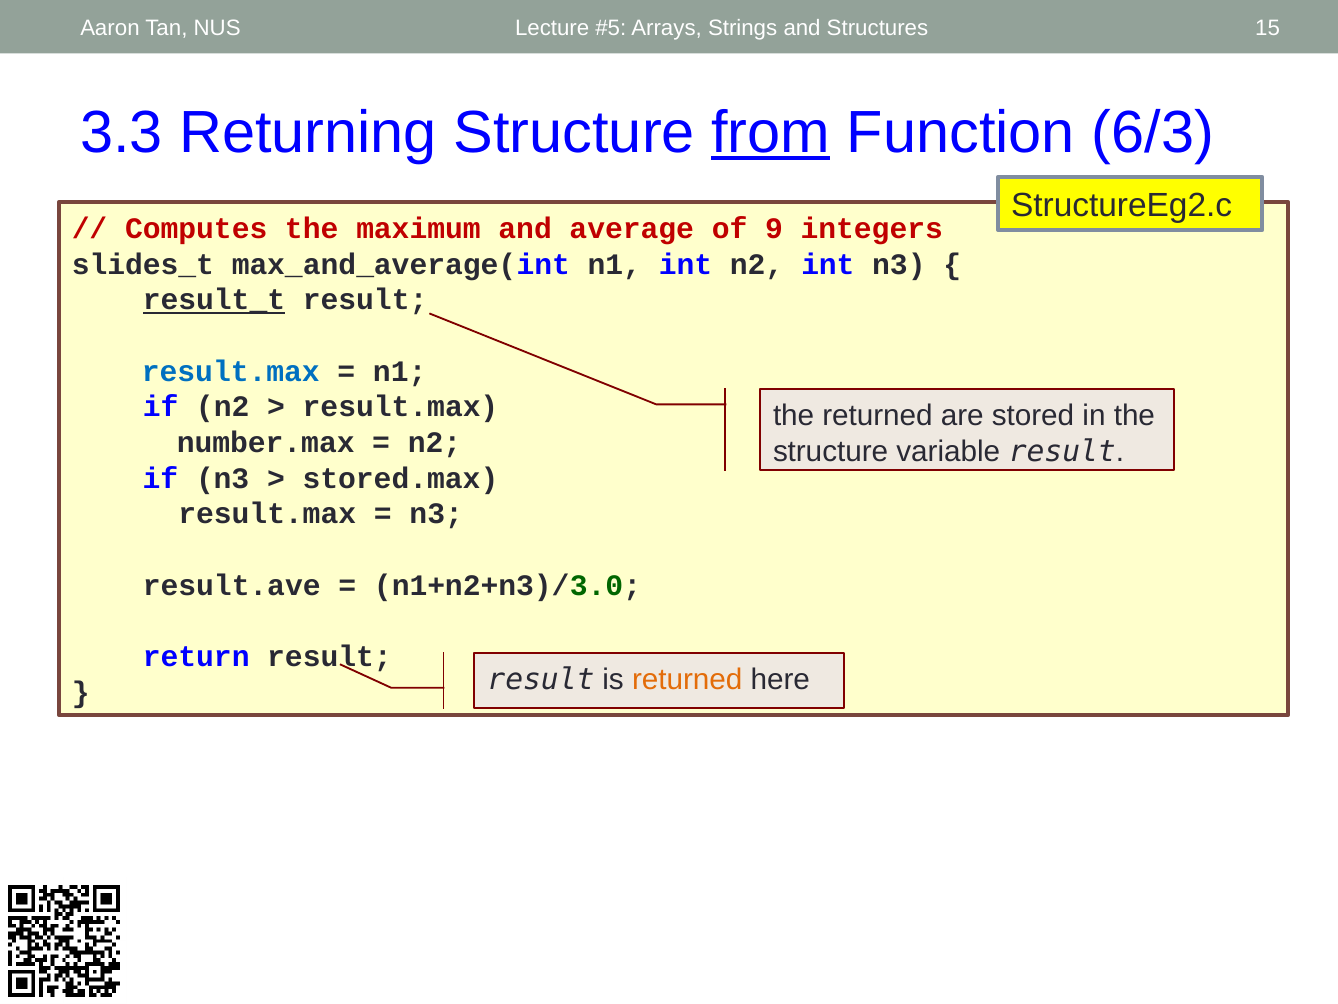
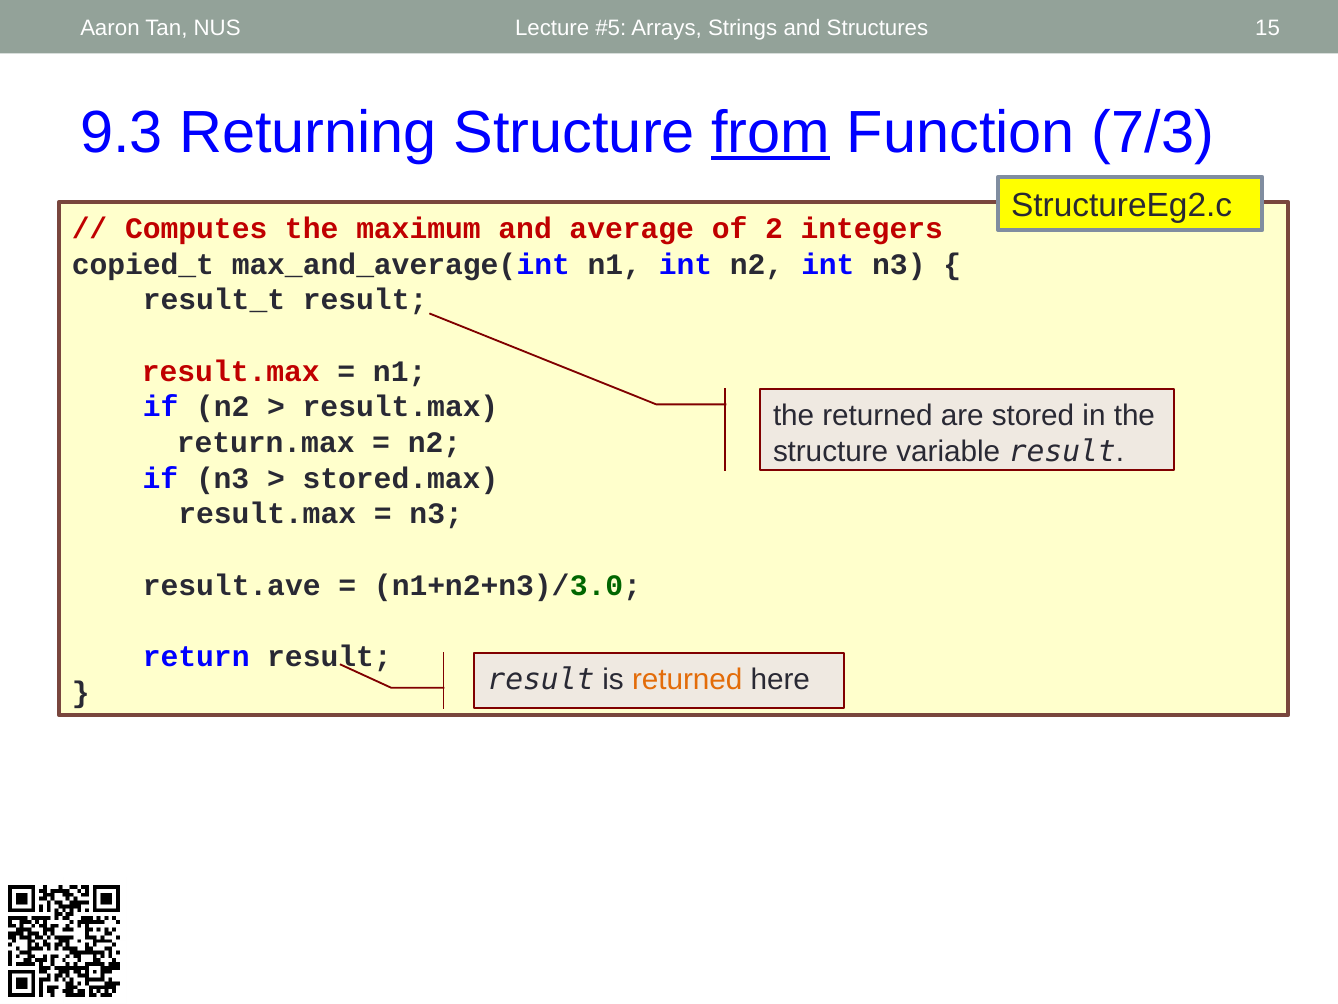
3.3: 3.3 -> 9.3 (121, 132)
6/3: 6/3 -> 7/3 (1153, 132)
9: 9 -> 2 (774, 229)
slides_t: slides_t -> copied_t (143, 264)
result_t underline: present -> none (214, 300)
result.max colour: blue -> red (231, 371)
number.max: number.max -> return.max (266, 442)
